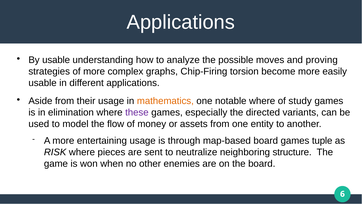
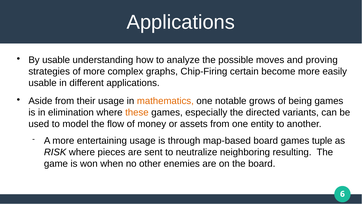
torsion: torsion -> certain (244, 71)
notable where: where -> grows (262, 101)
study: study -> being (300, 101)
these colour: purple -> orange (137, 112)
structure: structure -> resulting (292, 152)
